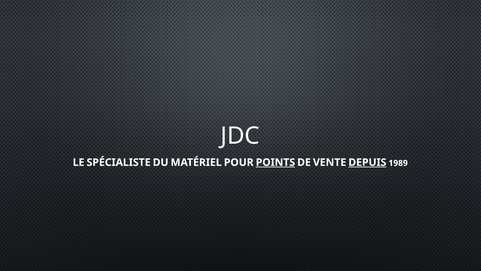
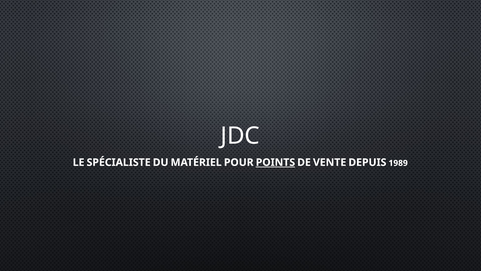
DEPUIS underline: present -> none (367, 162)
